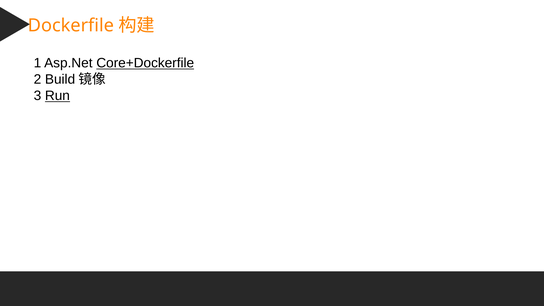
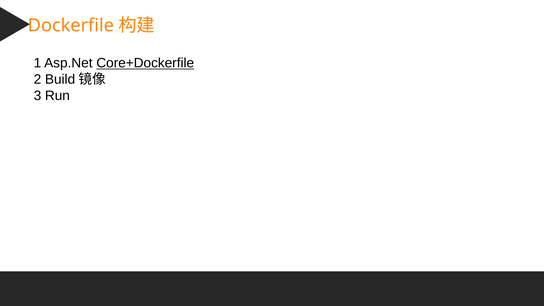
Run underline: present -> none (57, 96)
